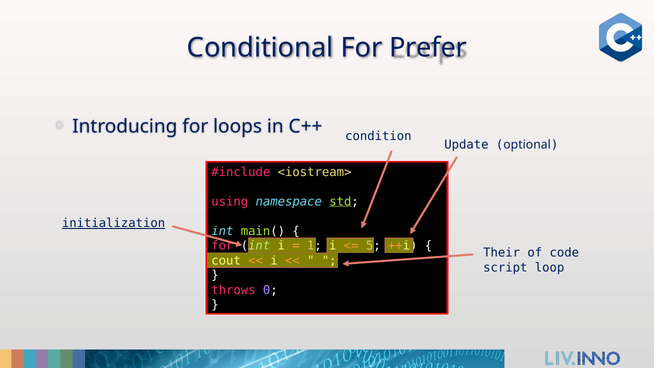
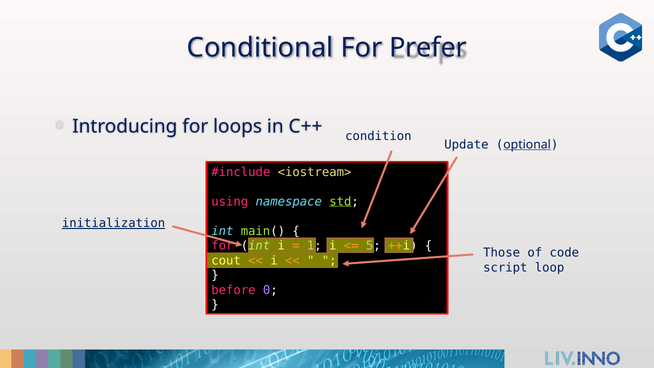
optional underline: none -> present (527, 144)
Their: Their -> Those (502, 253)
throws: throws -> before (233, 290)
